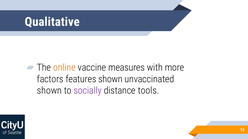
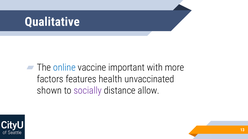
online colour: orange -> blue (64, 68)
measures: measures -> important (127, 68)
features shown: shown -> health (110, 79)
tools: tools -> allow (149, 91)
